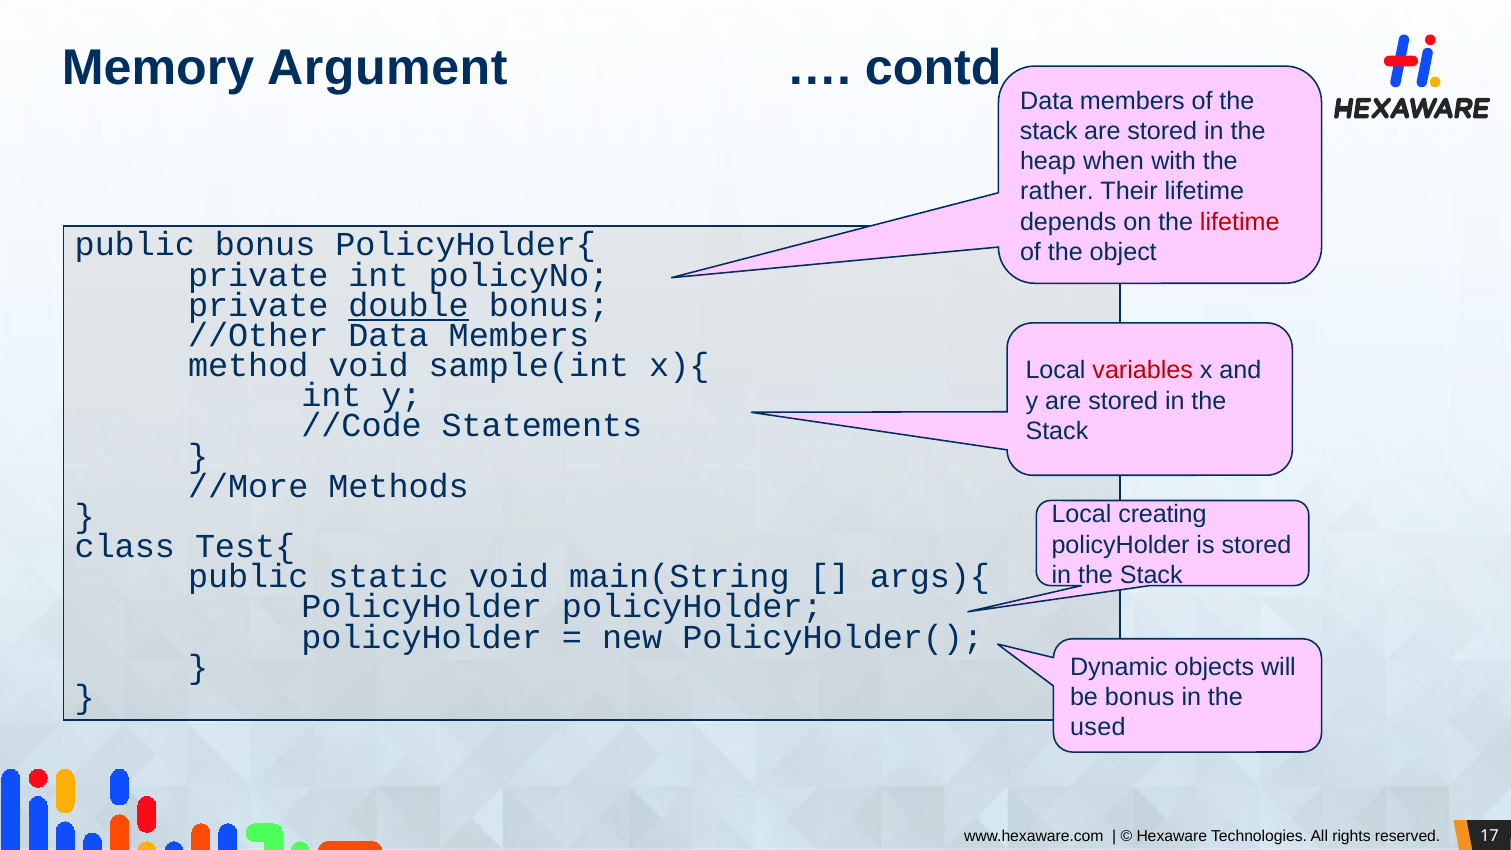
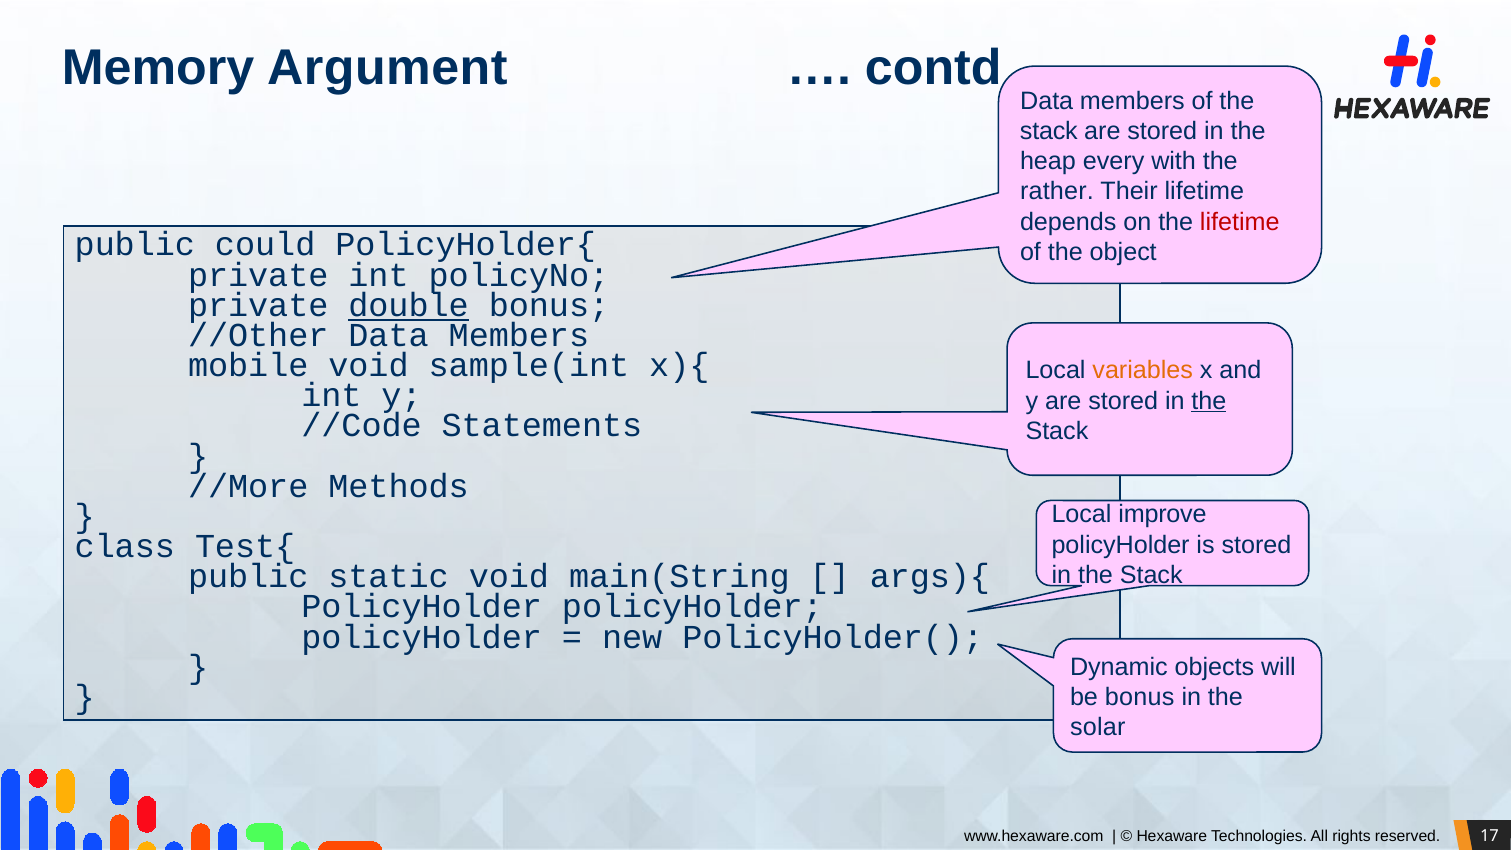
when: when -> every (1114, 161)
public bonus: bonus -> could (265, 245)
method: method -> mobile (248, 365)
variables colour: red -> orange (1143, 371)
the underline: none -> present (1209, 401)
creating: creating -> improve (1162, 515)
used: used -> solar (1098, 727)
